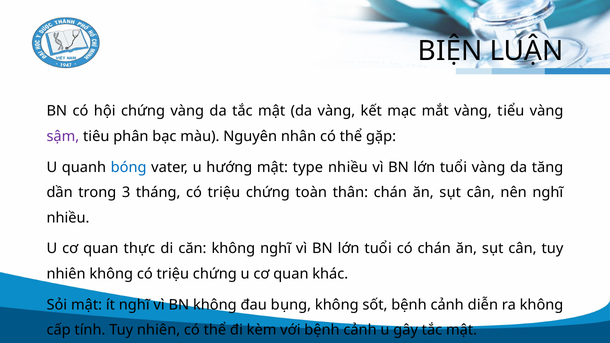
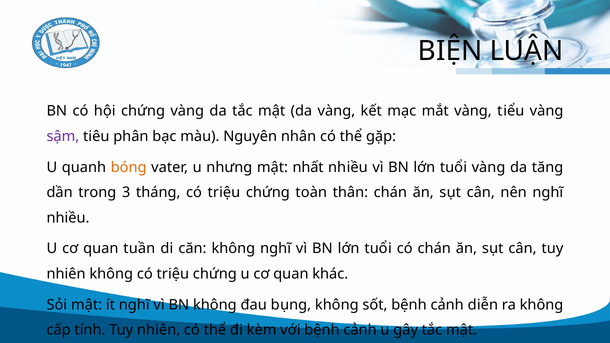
bóng colour: blue -> orange (129, 167)
hướng: hướng -> nhưng (229, 167)
type: type -> nhất (308, 167)
thực: thực -> tuần (139, 249)
